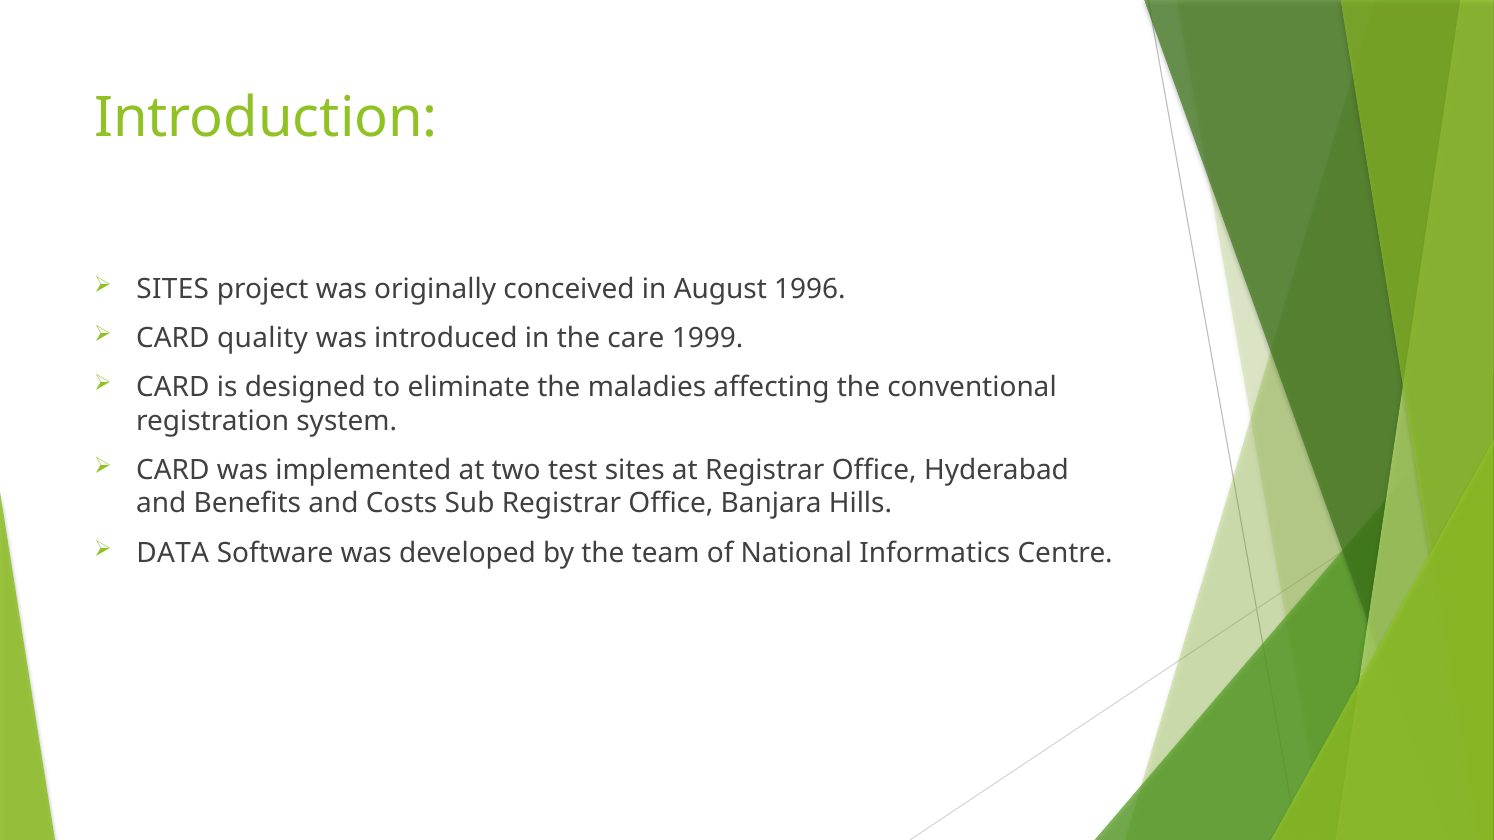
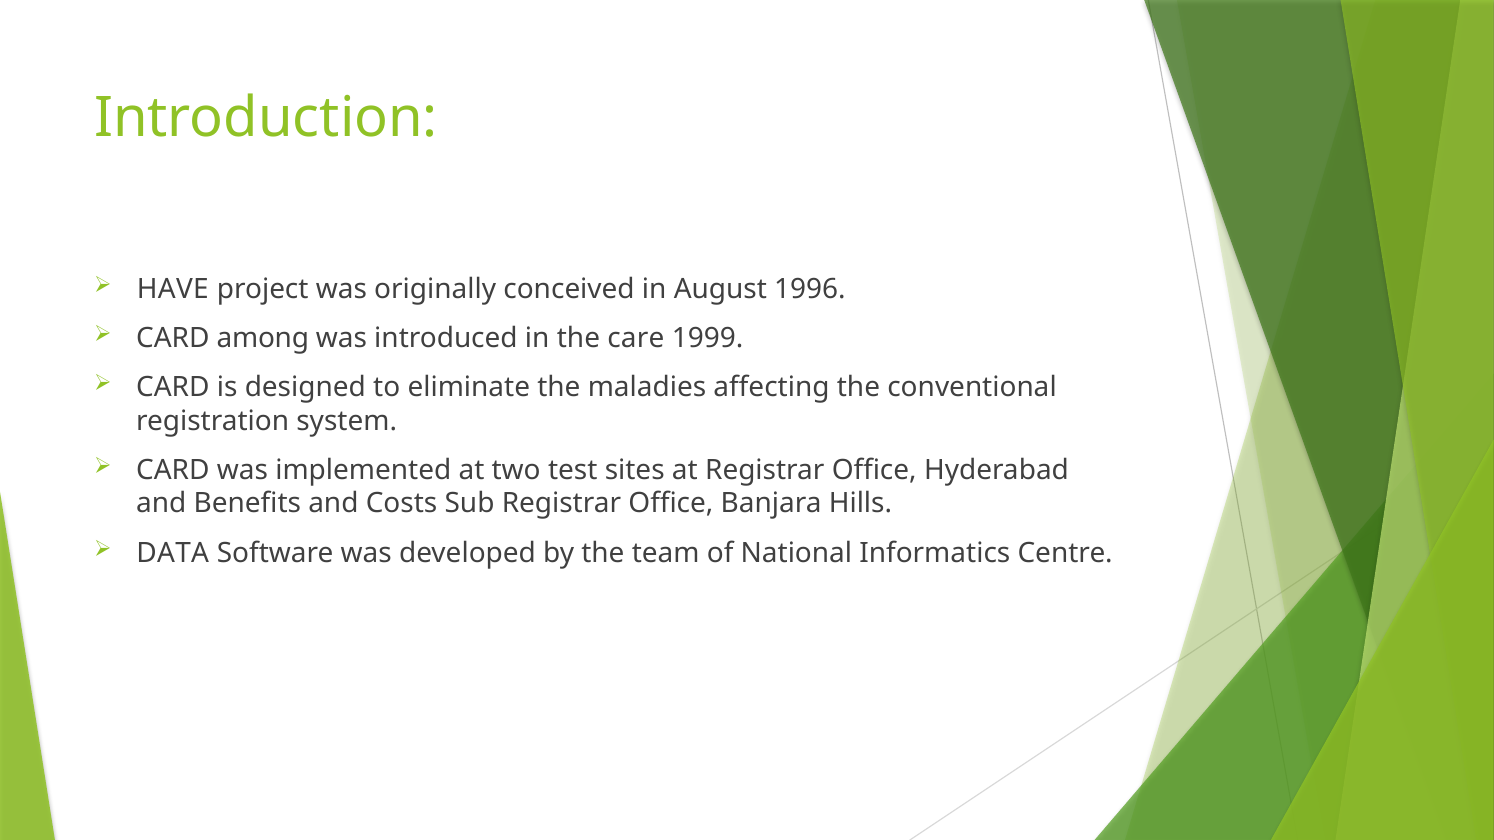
SITES: SITES -> HAVE (173, 289)
quality: quality -> among (263, 338)
